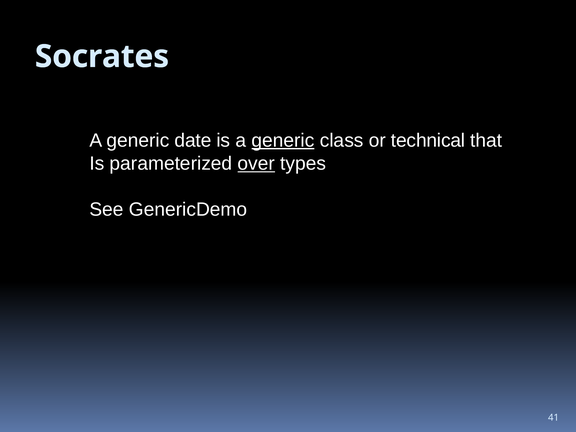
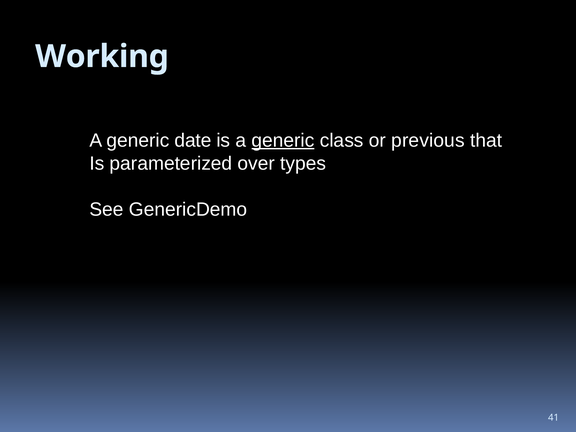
Socrates: Socrates -> Working (102, 57)
technical: technical -> previous (428, 140)
over underline: present -> none (256, 164)
